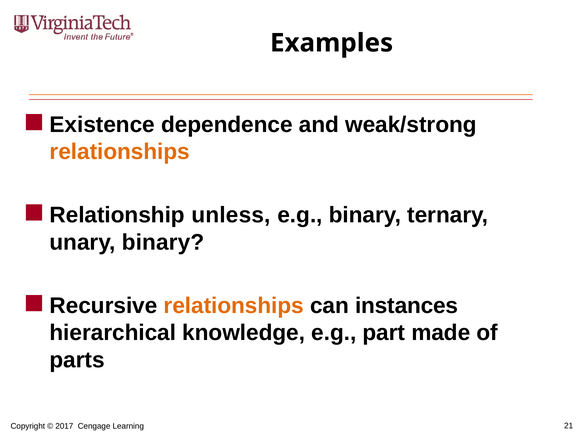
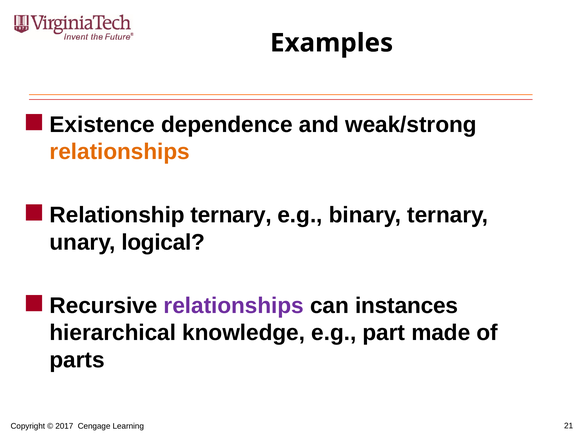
Relationship unless: unless -> ternary (231, 215)
unary binary: binary -> logical (163, 242)
relationships colour: orange -> purple (234, 305)
